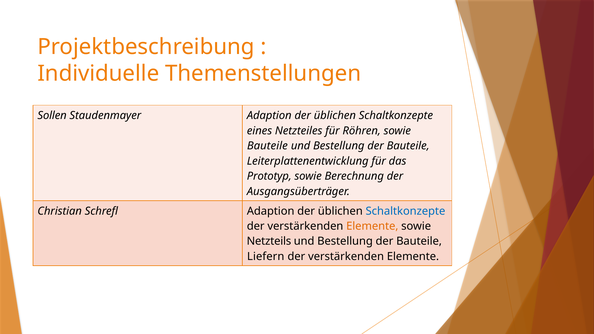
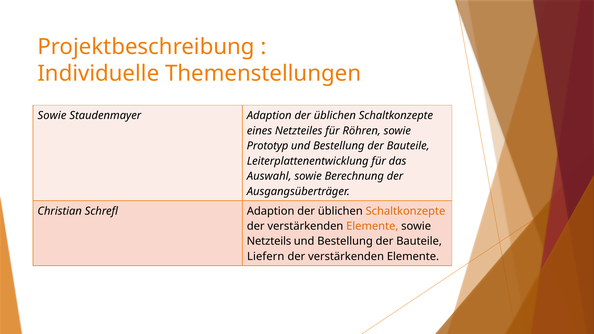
Sollen: Sollen -> Sowie (52, 116)
Bauteile: Bauteile -> Prototyp (268, 146)
Prototyp: Prototyp -> Auswahl (269, 176)
Schaltkonzepte colour: blue -> orange (405, 211)
